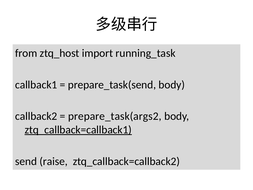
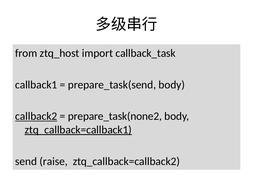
running_task: running_task -> callback_task (146, 53)
callback2 underline: none -> present (36, 116)
prepare_task(args2: prepare_task(args2 -> prepare_task(none2 (115, 116)
